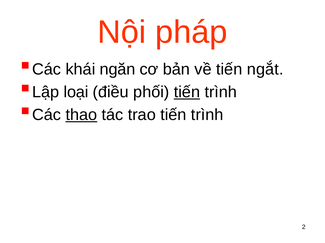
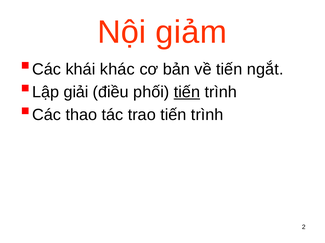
pháp: pháp -> giảm (191, 32)
ngăn: ngăn -> khác (117, 70)
loại: loại -> giải (76, 92)
thao underline: present -> none (81, 115)
